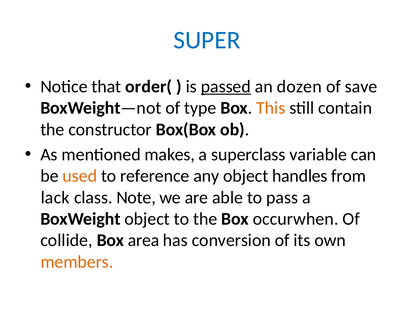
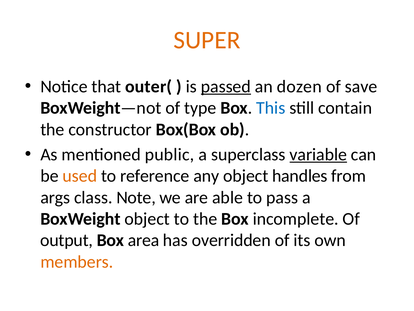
SUPER colour: blue -> orange (207, 40)
order(: order( -> outer( (149, 86)
This colour: orange -> blue (271, 108)
makes: makes -> public (170, 154)
variable underline: none -> present (318, 154)
lack: lack -> args (55, 197)
occurwhen: occurwhen -> incomplete (296, 219)
collide: collide -> output (67, 240)
conversion: conversion -> overridden (231, 240)
